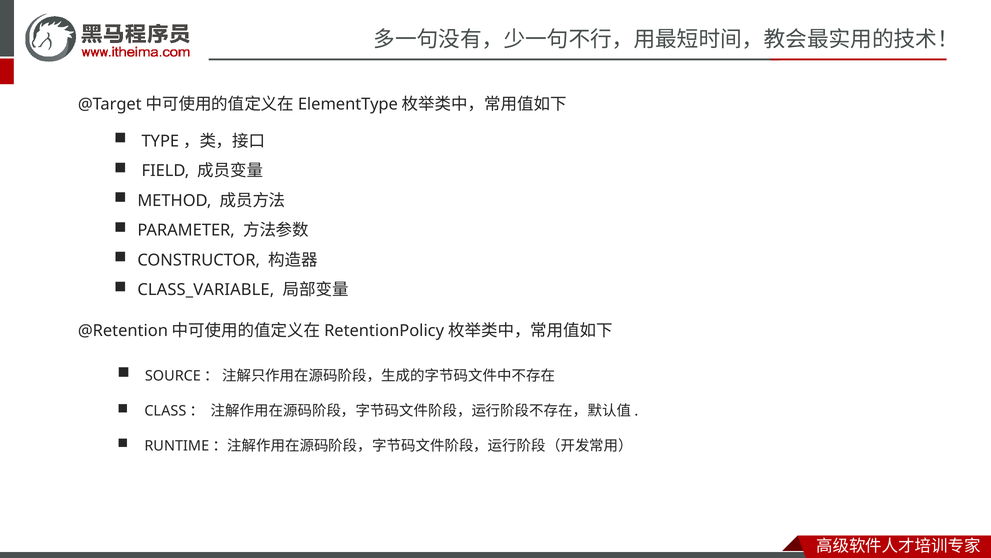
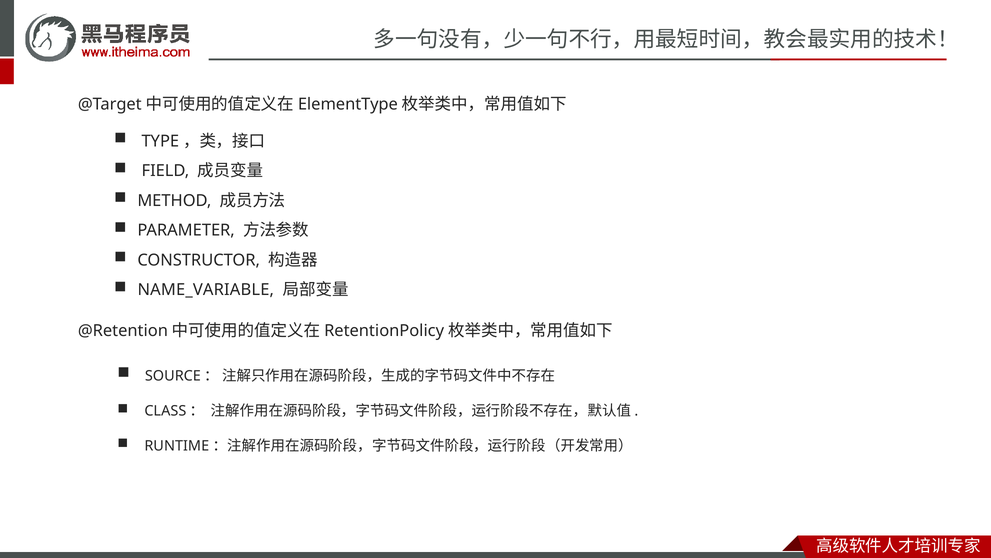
CLASS_VARIABLE: CLASS_VARIABLE -> NAME_VARIABLE (206, 290)
